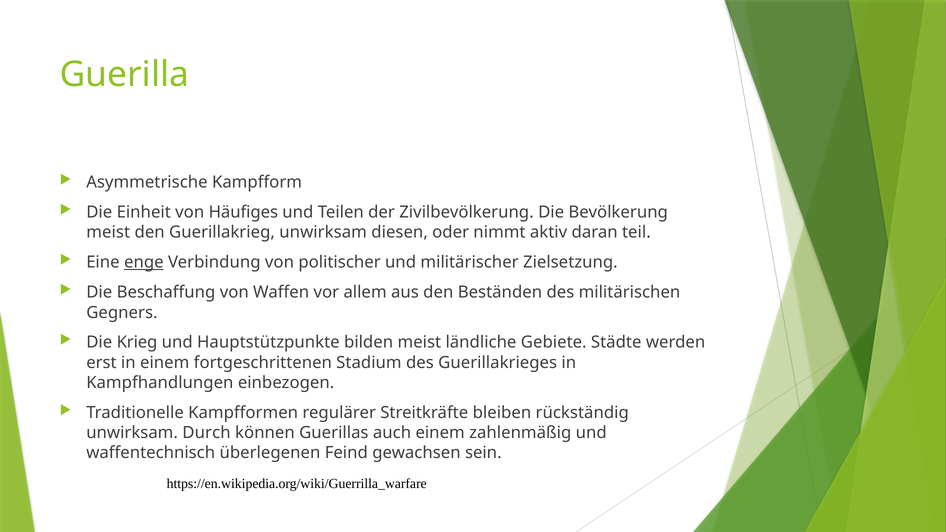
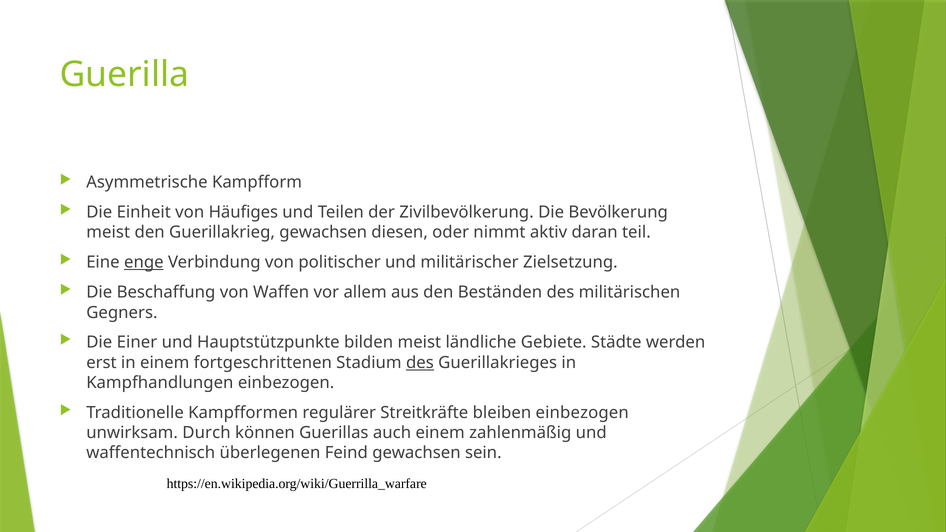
Guerillakrieg unwirksam: unwirksam -> gewachsen (323, 233)
Krieg: Krieg -> Einer (137, 343)
des underline: none -> present (420, 363)
bleiben rückständig: rückständig -> einbezogen (582, 413)
